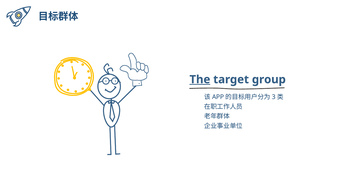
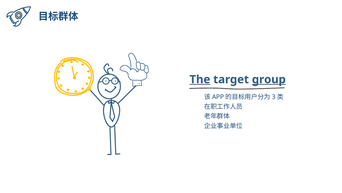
group underline: none -> present (269, 79)
